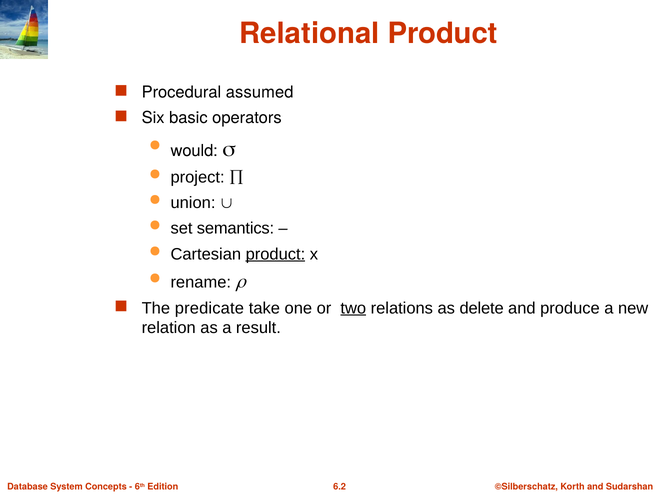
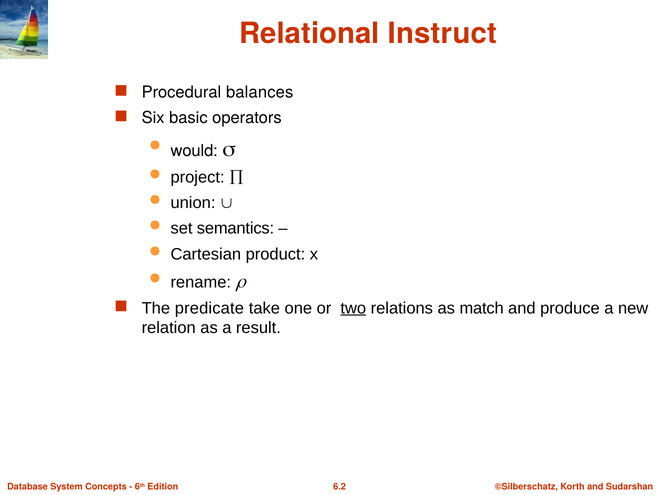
Relational Product: Product -> Instruct (442, 34)
assumed: assumed -> balances (260, 92)
product underline: present -> none (275, 254)
delete: delete -> match (482, 308)
